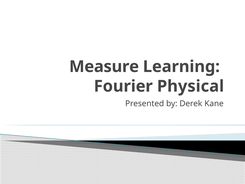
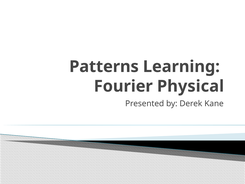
Measure: Measure -> Patterns (104, 67)
